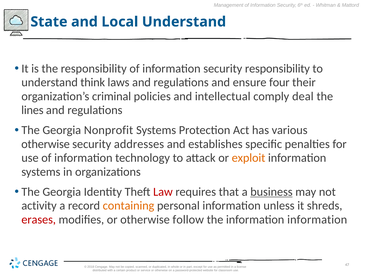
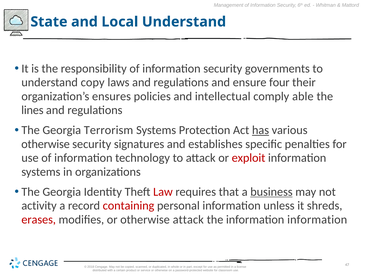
security responsibility: responsibility -> governments (277, 68)
think: think -> copy (93, 82)
criminal: criminal -> ensures (111, 96)
deal: deal -> able (303, 96)
Nonprofit: Nonprofit -> Terrorism (109, 130)
has underline: none -> present (261, 130)
addresses: addresses -> signatures (139, 144)
exploit colour: orange -> red (249, 158)
containing colour: orange -> red (129, 205)
otherwise follow: follow -> attack (188, 219)
